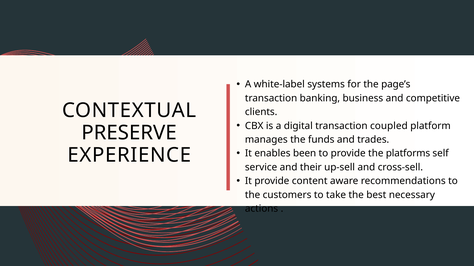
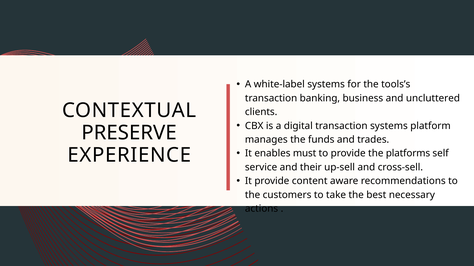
page’s: page’s -> tools’s (396, 85)
competitive: competitive -> uncluttered (433, 98)
transaction coupled: coupled -> systems (389, 126)
been: been -> must (305, 154)
